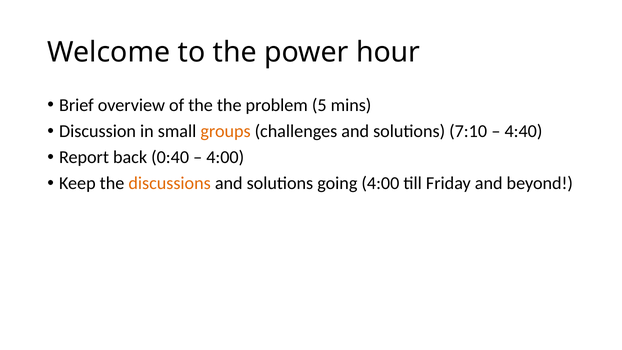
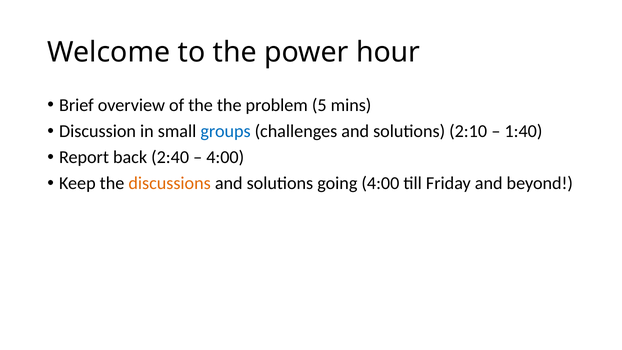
groups colour: orange -> blue (226, 131)
7:10: 7:10 -> 2:10 (468, 131)
4:40: 4:40 -> 1:40 (523, 131)
0:40: 0:40 -> 2:40 (170, 157)
